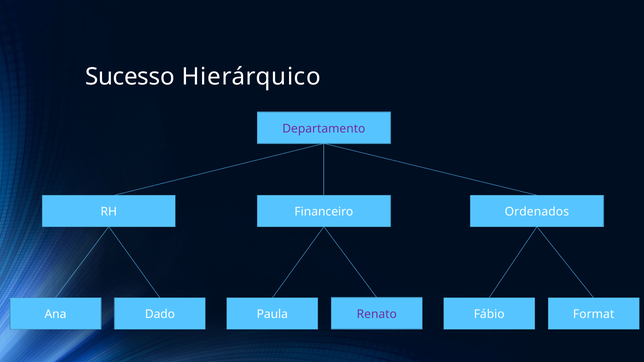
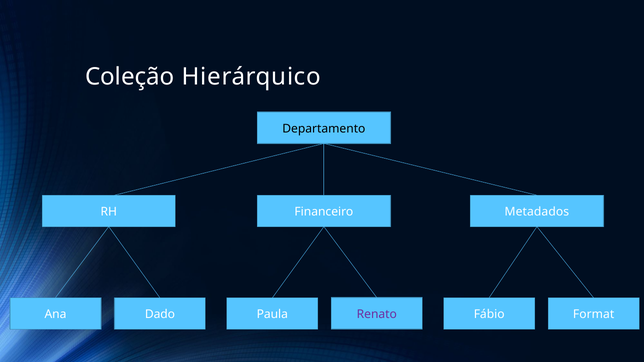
Sucesso: Sucesso -> Coleção (130, 77)
Departamento colour: purple -> black (324, 129)
Ordenados: Ordenados -> Metadados (537, 212)
